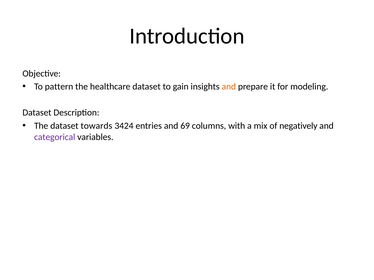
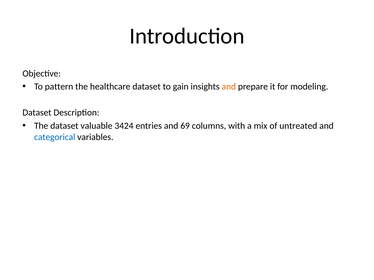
towards: towards -> valuable (97, 126)
negatively: negatively -> untreated (298, 126)
categorical colour: purple -> blue (55, 137)
